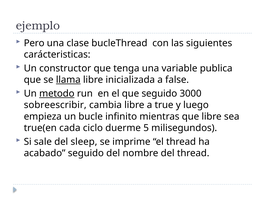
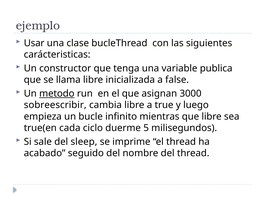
Pero: Pero -> Usar (34, 43)
llama underline: present -> none (68, 80)
que seguido: seguido -> asignan (159, 93)
